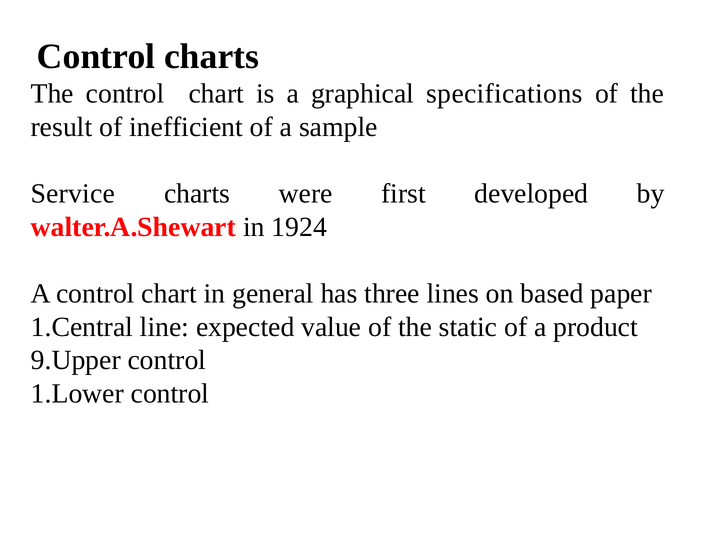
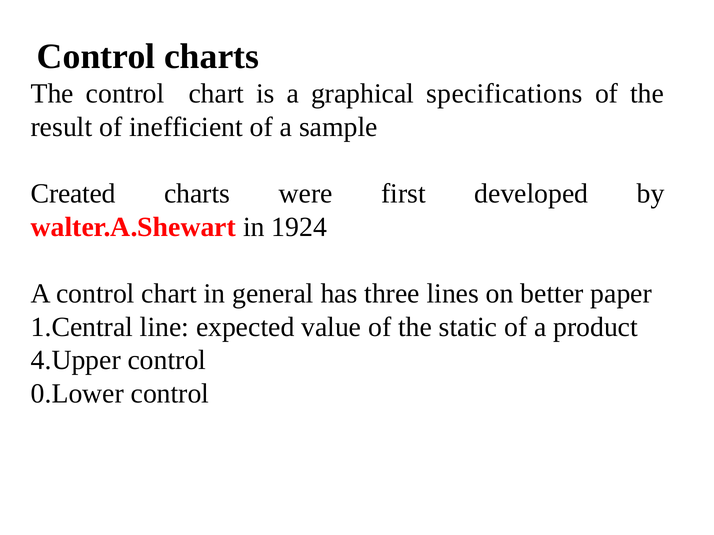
Service: Service -> Created (73, 194)
based: based -> better (552, 294)
9.Upper: 9.Upper -> 4.Upper (76, 361)
1.Lower: 1.Lower -> 0.Lower (77, 394)
